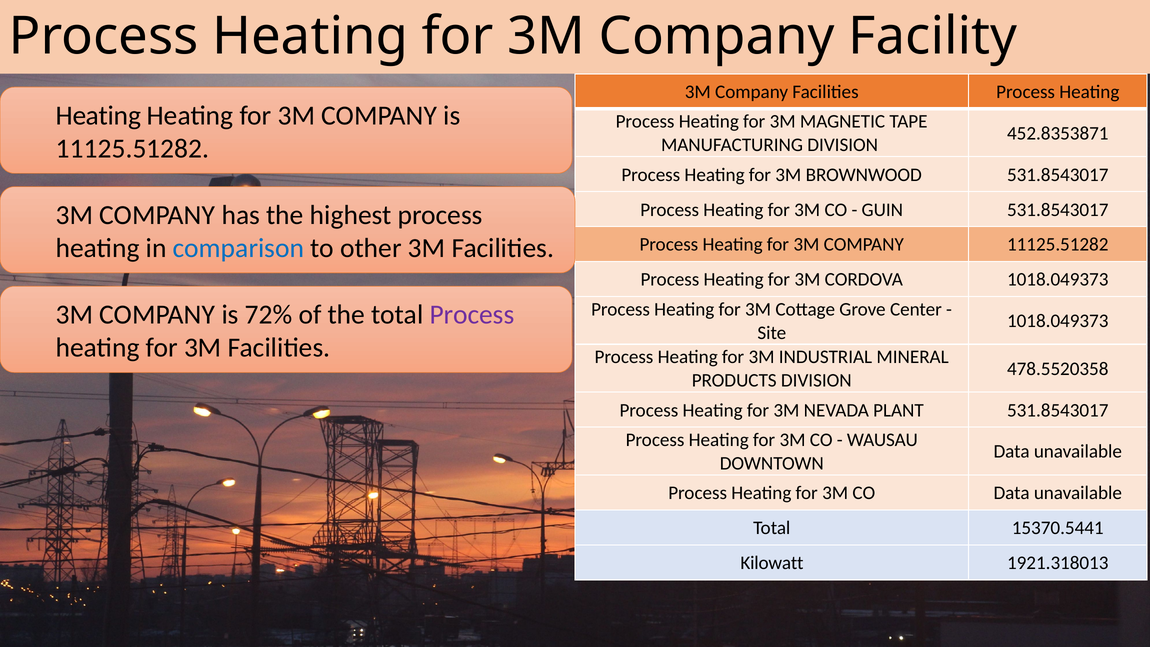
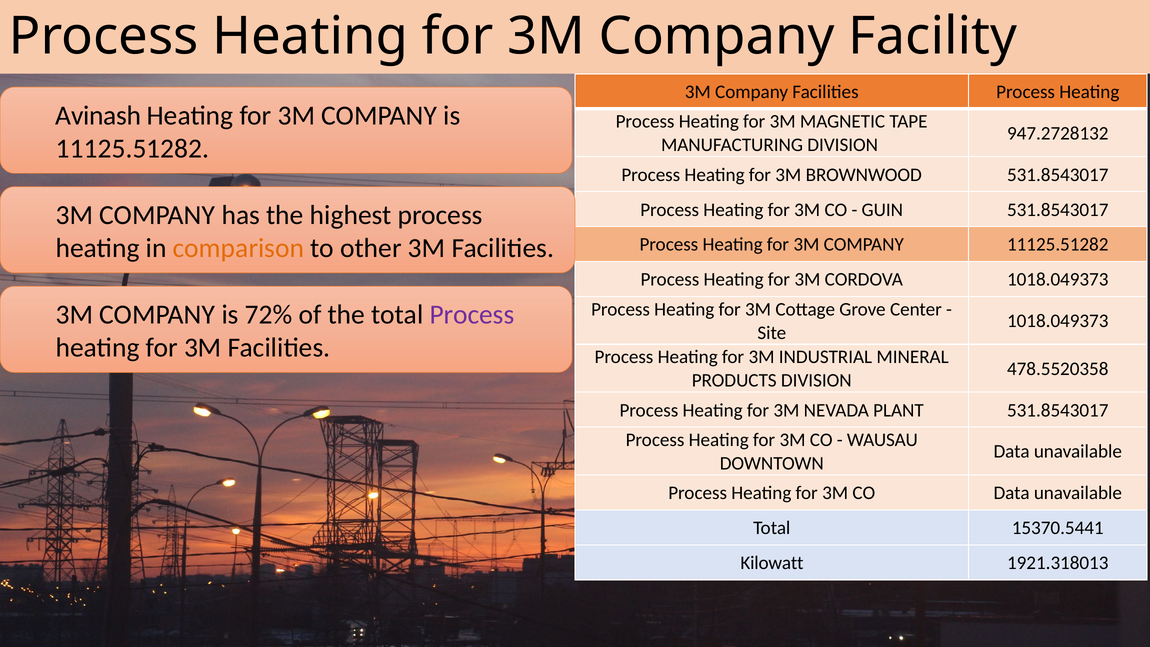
Heating: Heating -> Avinash (98, 116)
452.8353871: 452.8353871 -> 947.2728132 (1058, 133)
comparison colour: blue -> orange (239, 248)
